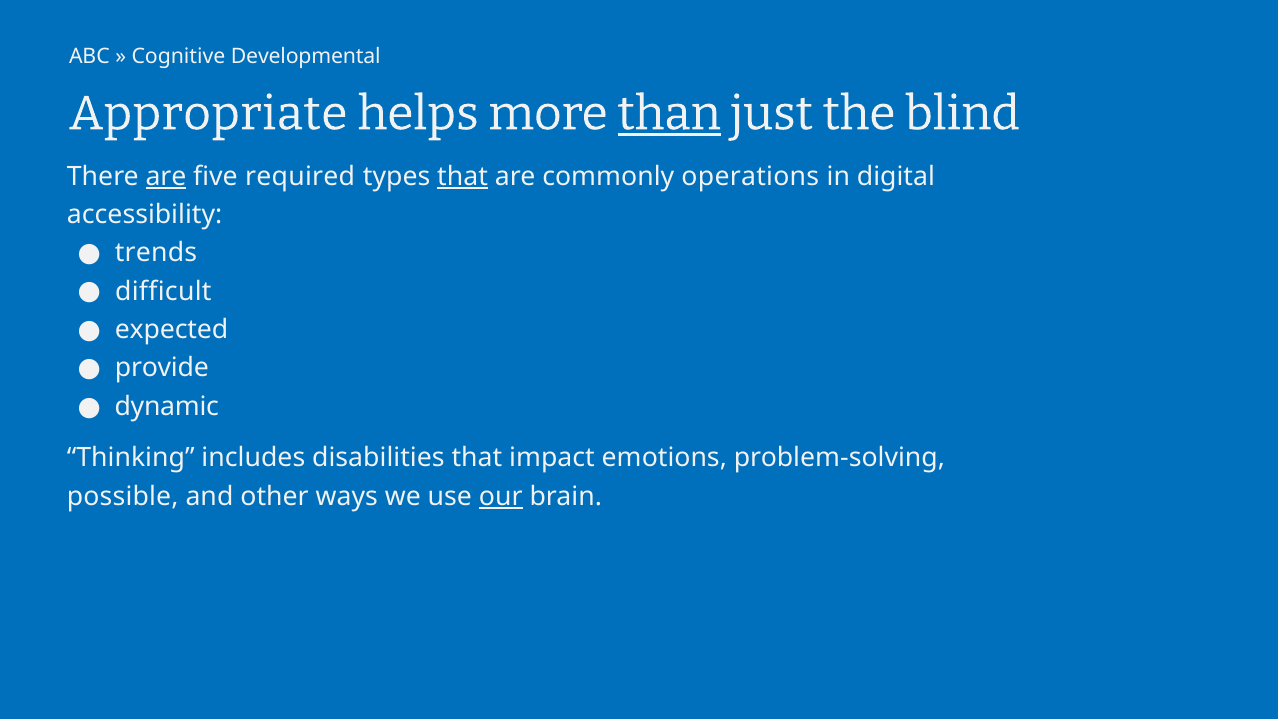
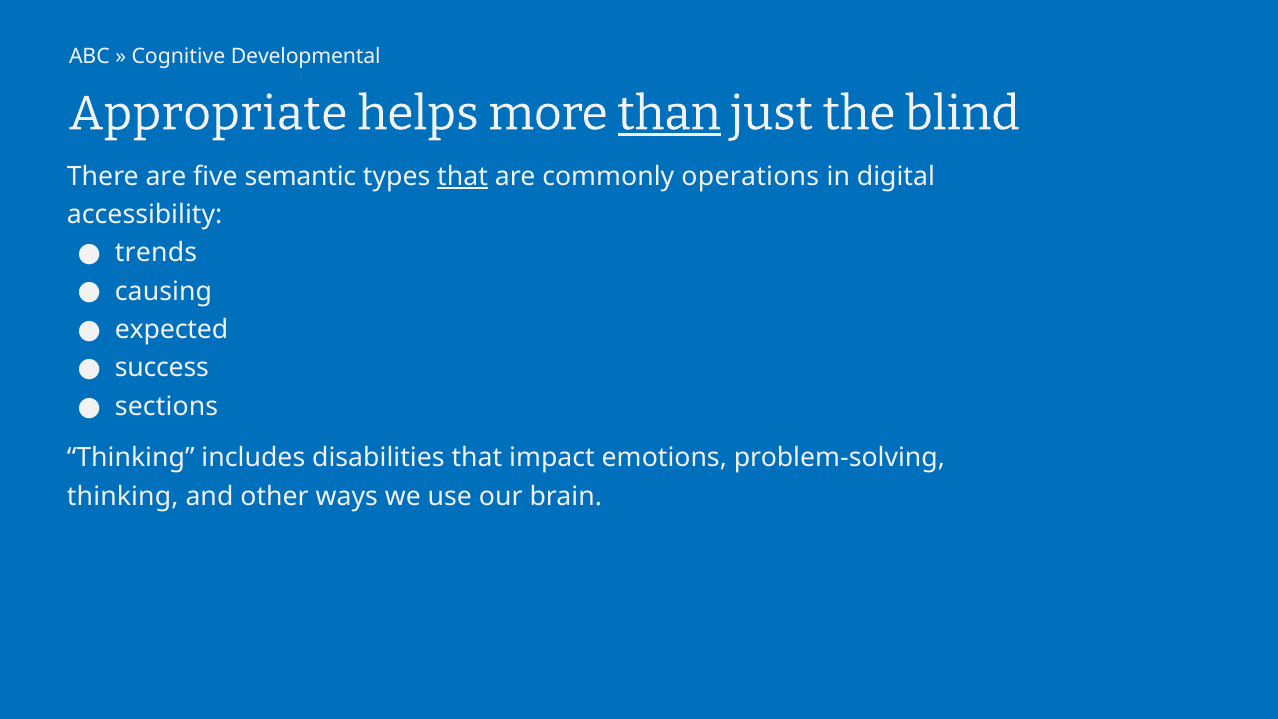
are underline: present -> none (166, 176)
required: required -> semantic (300, 176)
difficult: difficult -> causing (163, 291)
provide: provide -> success (162, 368)
dynamic: dynamic -> sections (167, 406)
possible: possible -> thinking (123, 496)
our underline: present -> none (501, 496)
